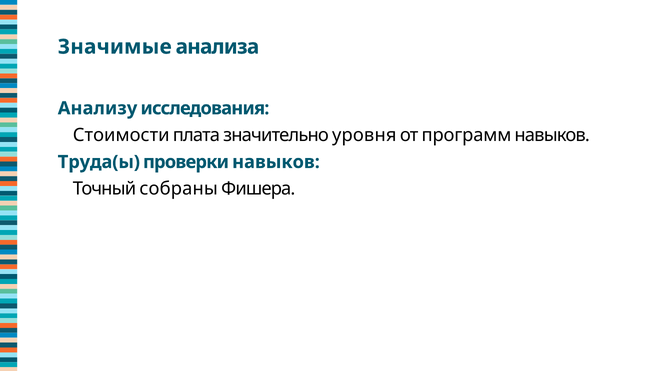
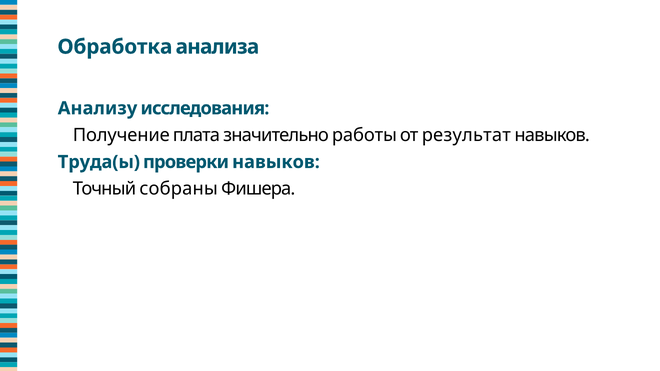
Значимые: Значимые -> Обработка (115, 47)
Стоимости: Стоимости -> Получение (121, 135)
уровня: уровня -> работы (364, 135)
программ: программ -> результат (466, 135)
